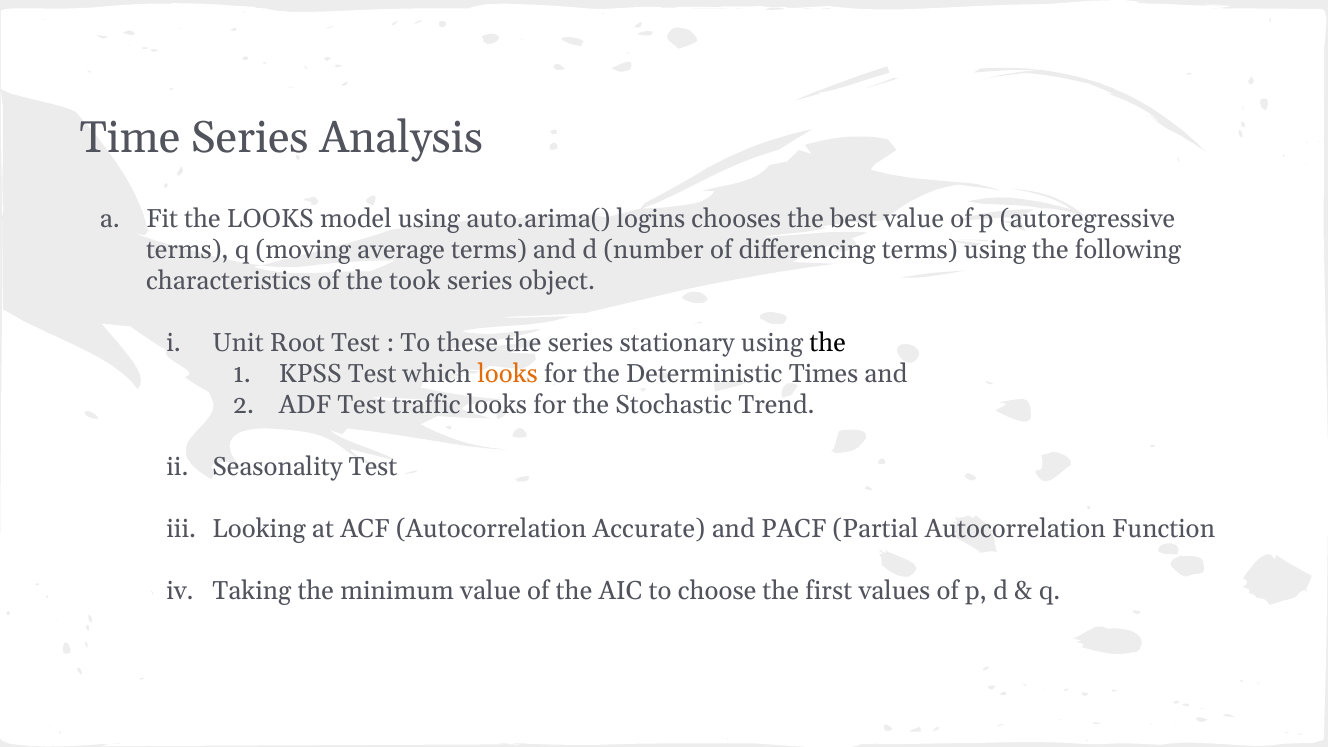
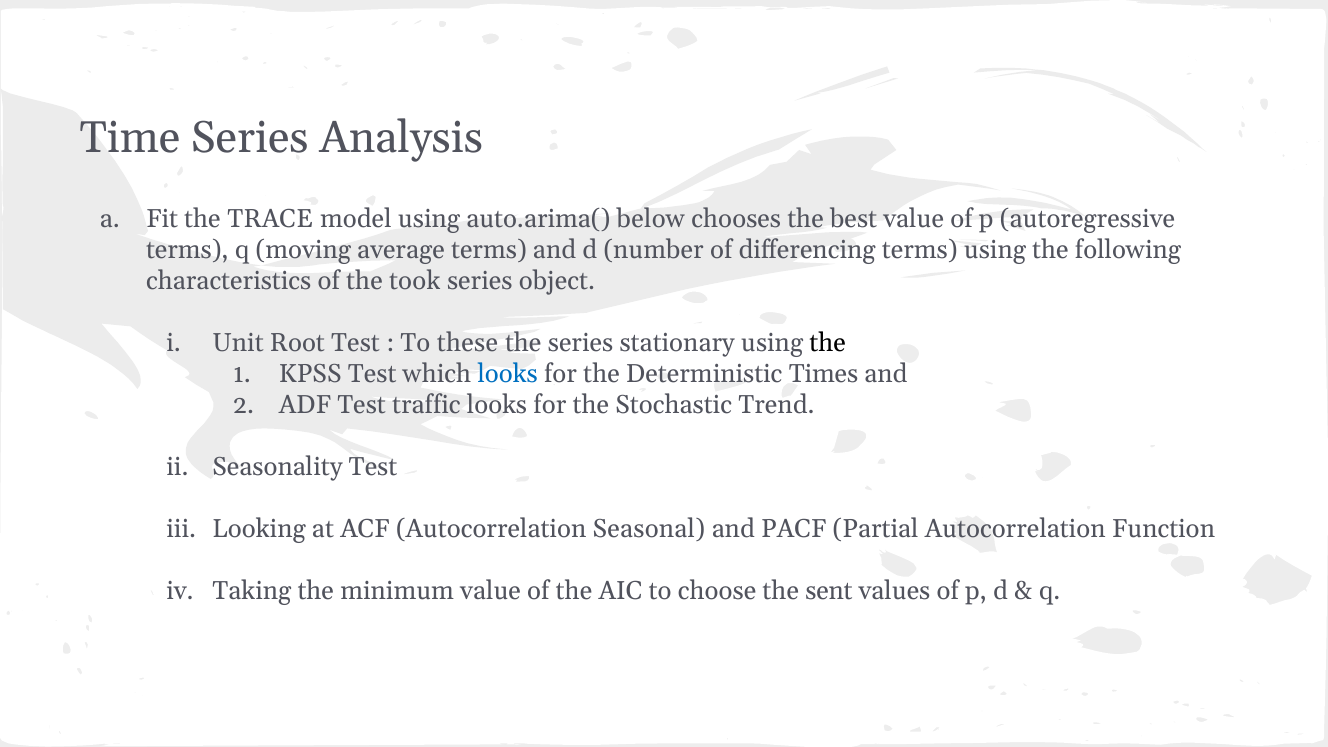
the LOOKS: LOOKS -> TRACE (270, 219)
logins: logins -> below (651, 219)
looks colour: orange -> blue (508, 374)
Accurate: Accurate -> Seasonal (649, 529)
first: first -> sent (829, 591)
